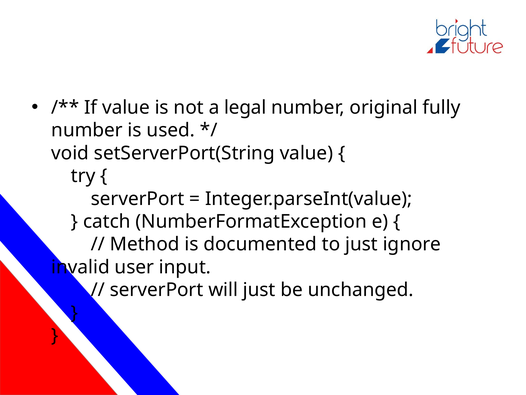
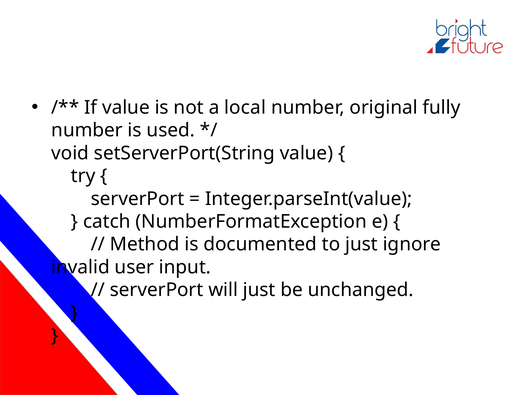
legal: legal -> local (245, 107)
